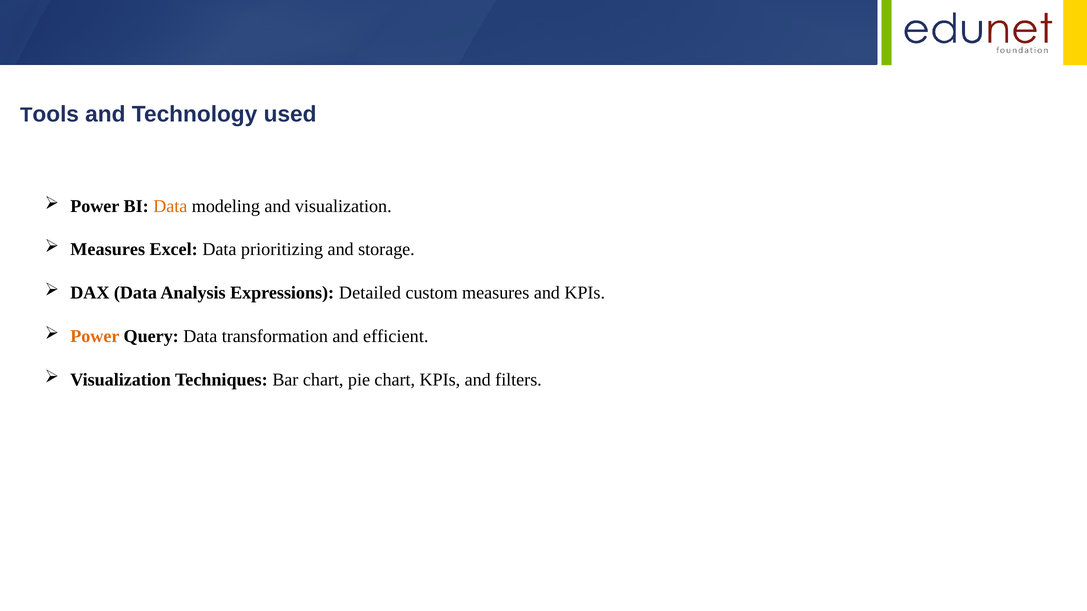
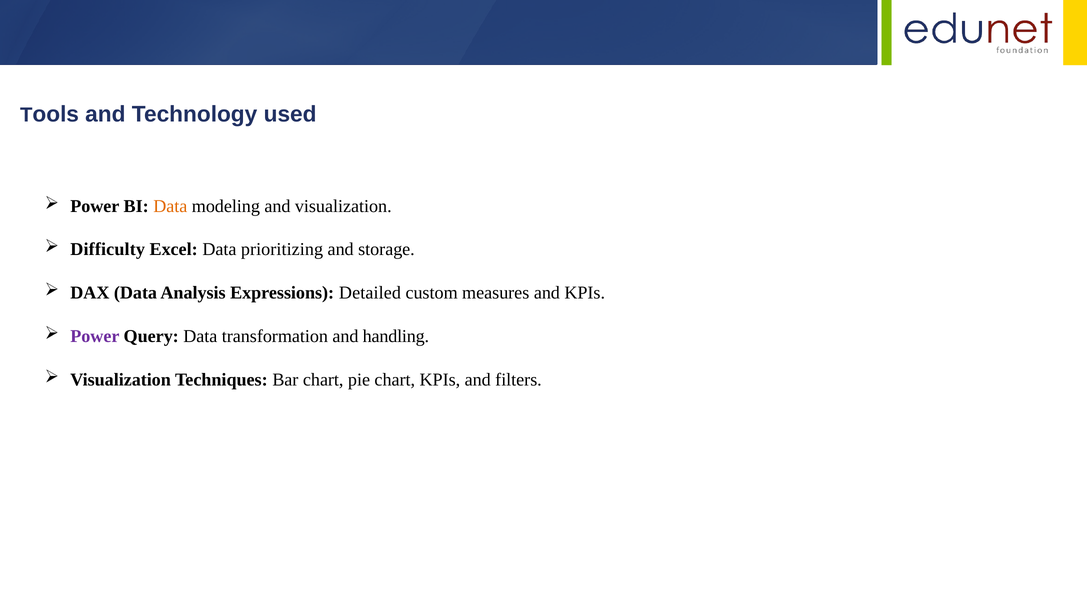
Measures: Measures -> Difficulty (108, 250)
Power colour: orange -> purple (95, 337)
efficient: efficient -> handling (396, 337)
